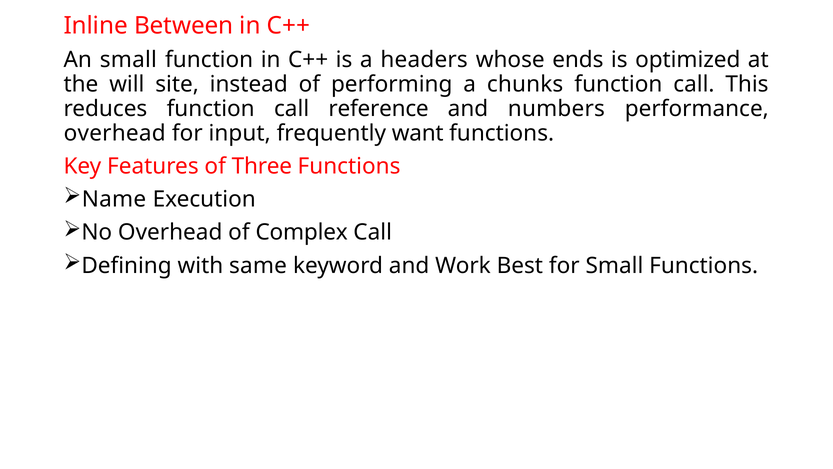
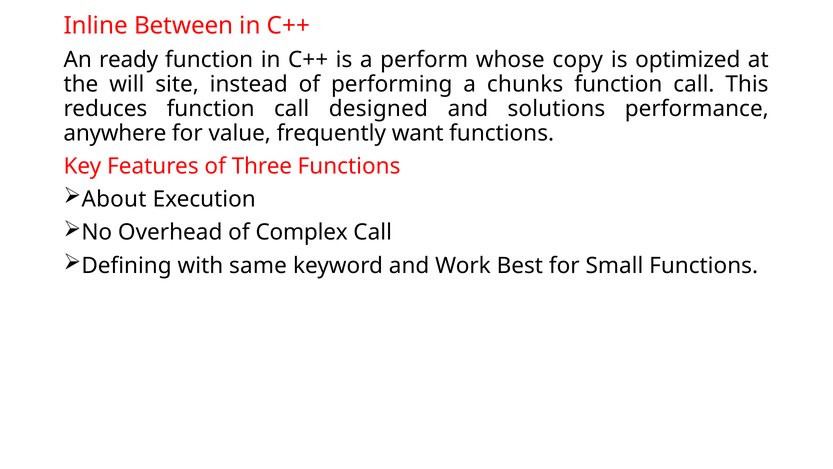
An small: small -> ready (129, 60)
headers: headers -> perform (424, 60)
ends: ends -> copy (578, 60)
reference: reference -> designed (378, 109)
numbers: numbers -> solutions (556, 109)
overhead: overhead -> anywhere (115, 133)
input: input -> value (240, 133)
Name: Name -> About (114, 199)
